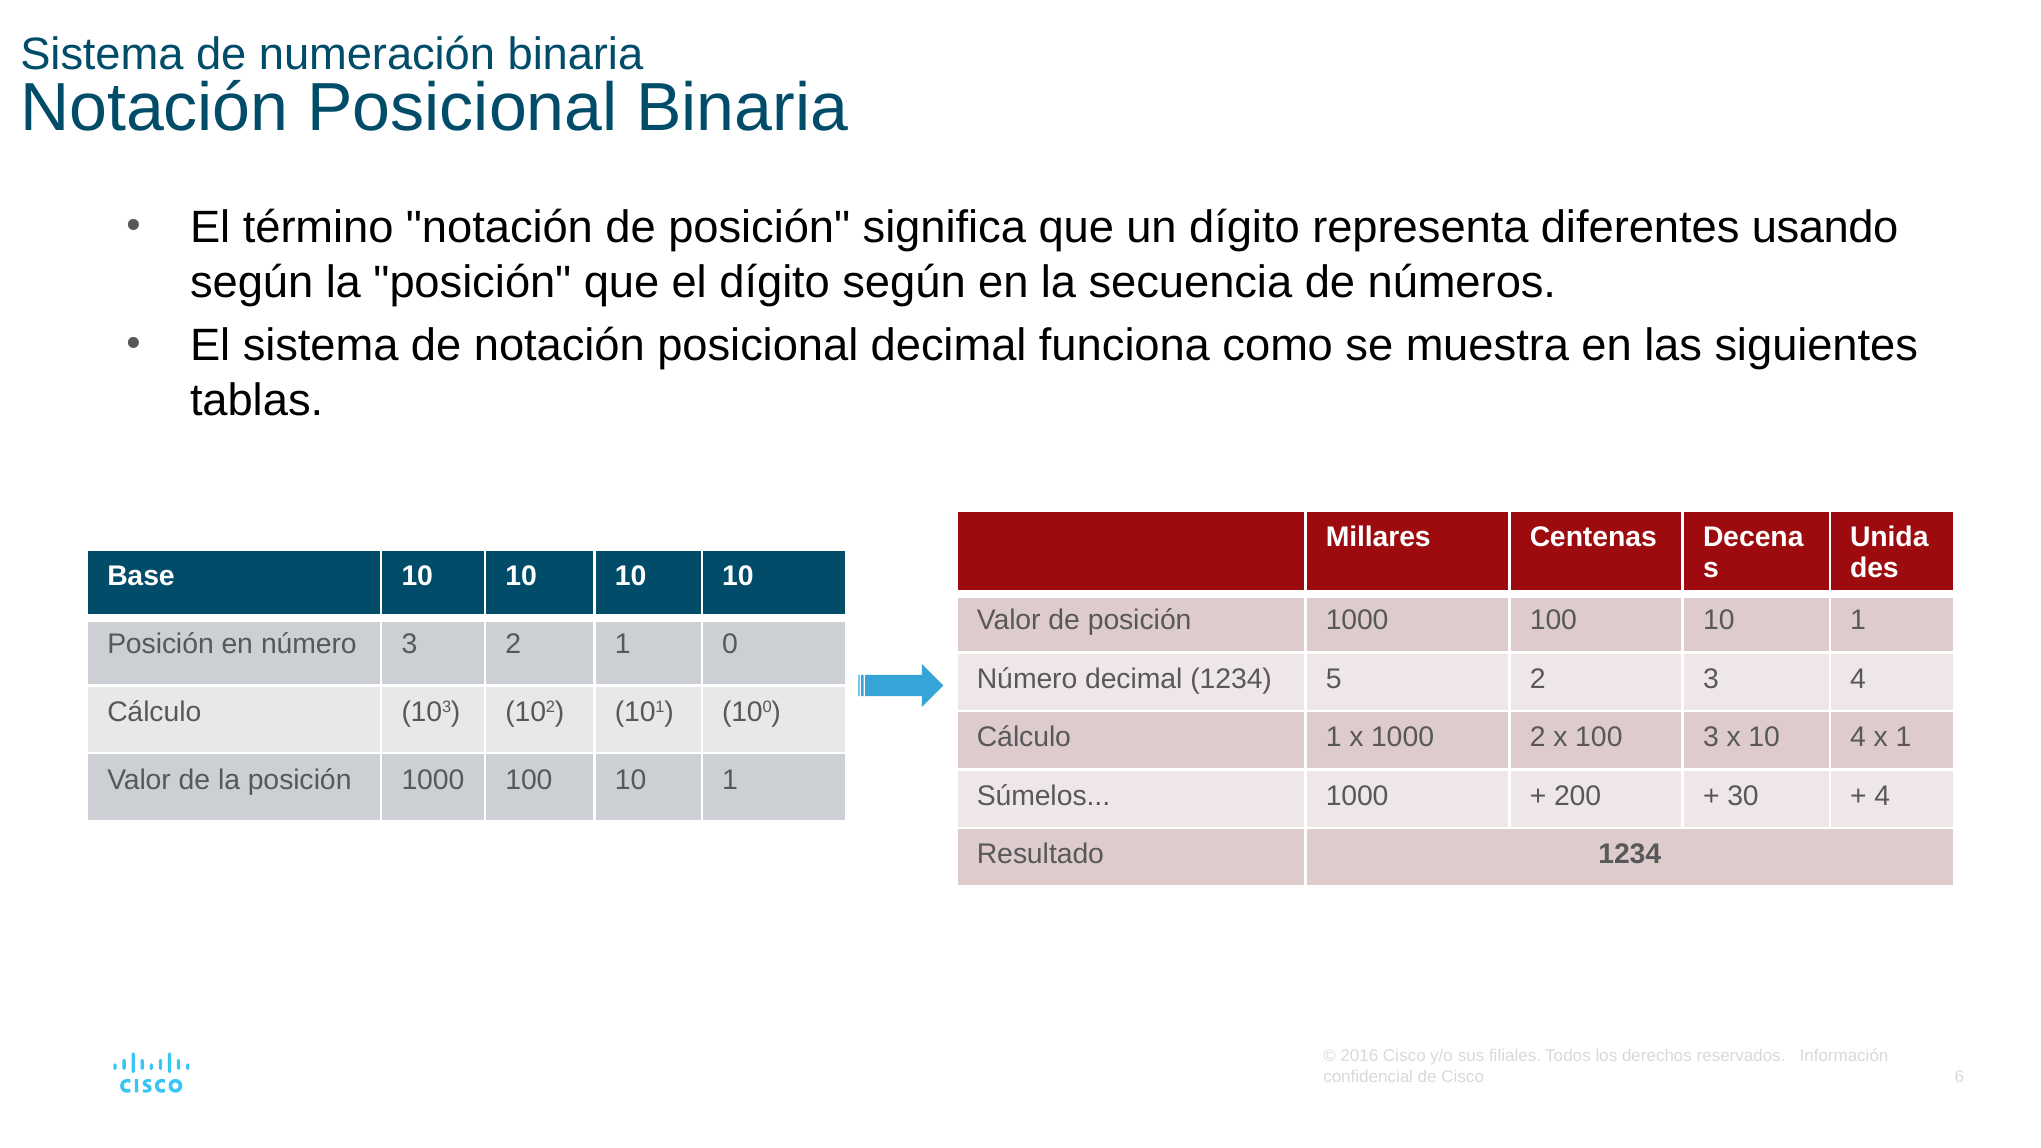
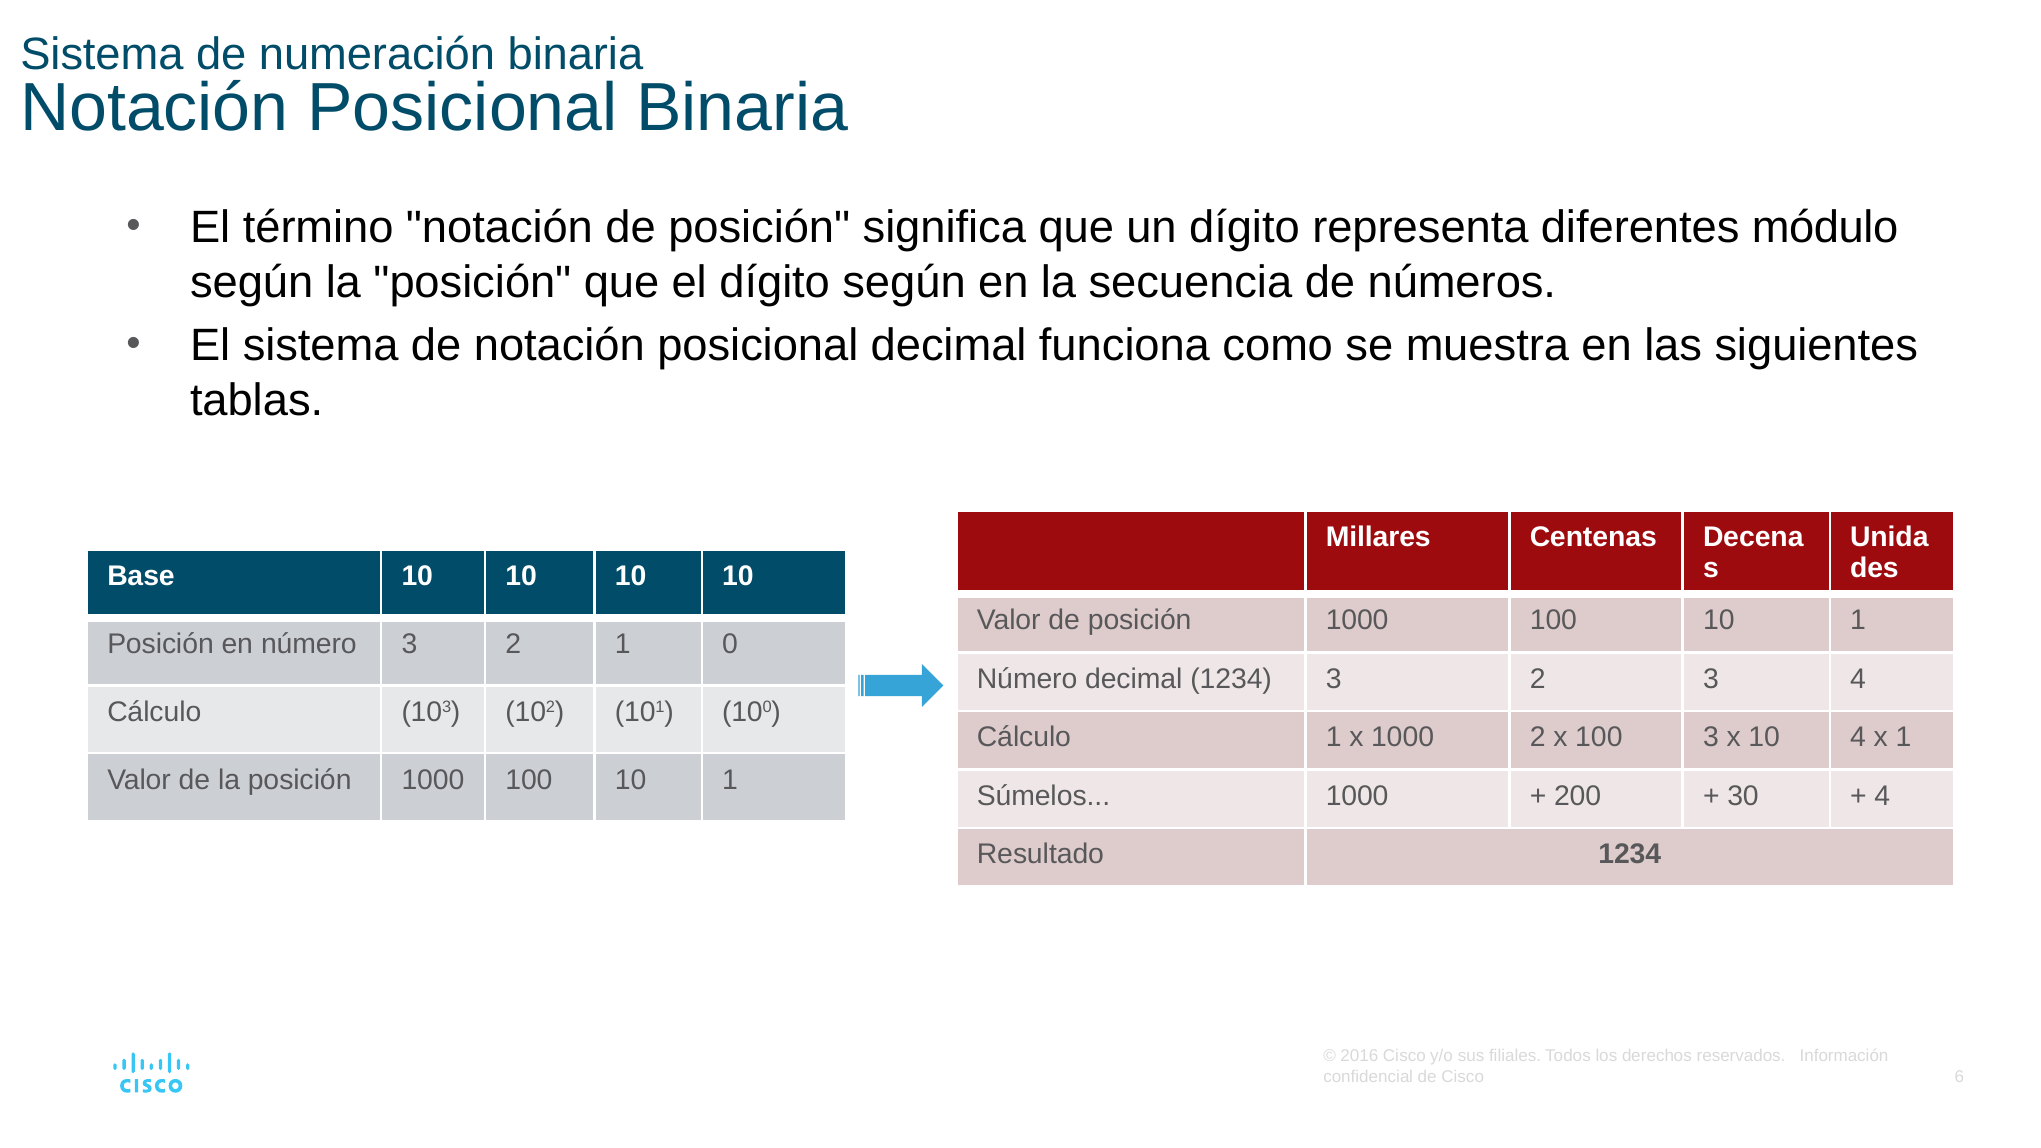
usando: usando -> módulo (1825, 228)
1234 5: 5 -> 3 (1334, 679)
